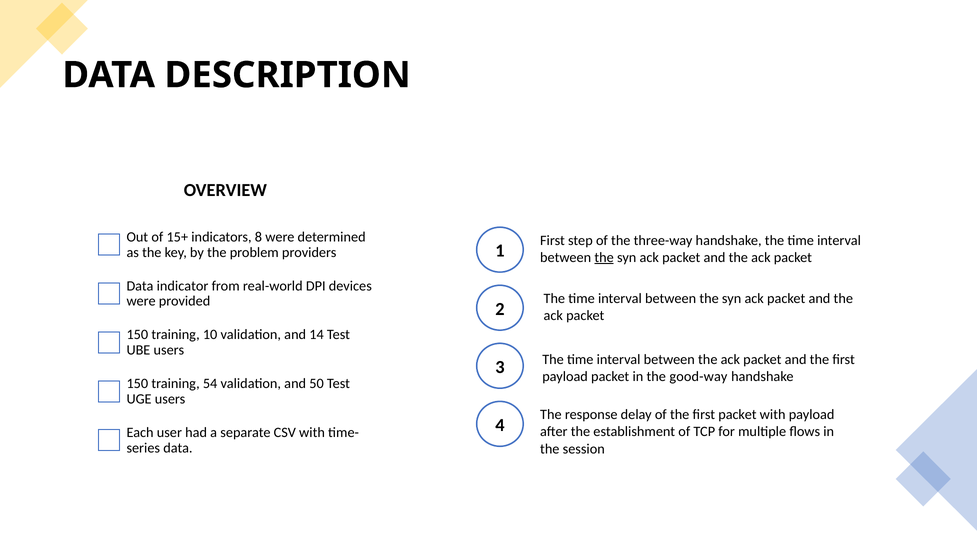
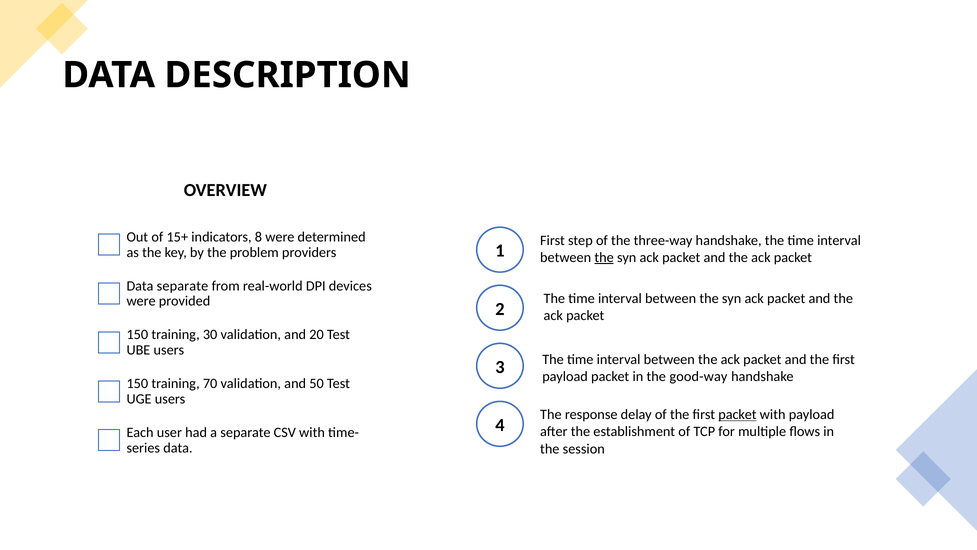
Data indicator: indicator -> separate (182, 286)
10: 10 -> 30 (210, 334)
14: 14 -> 20 (317, 334)
54: 54 -> 70 (210, 383)
packet underline: none -> present (737, 414)
